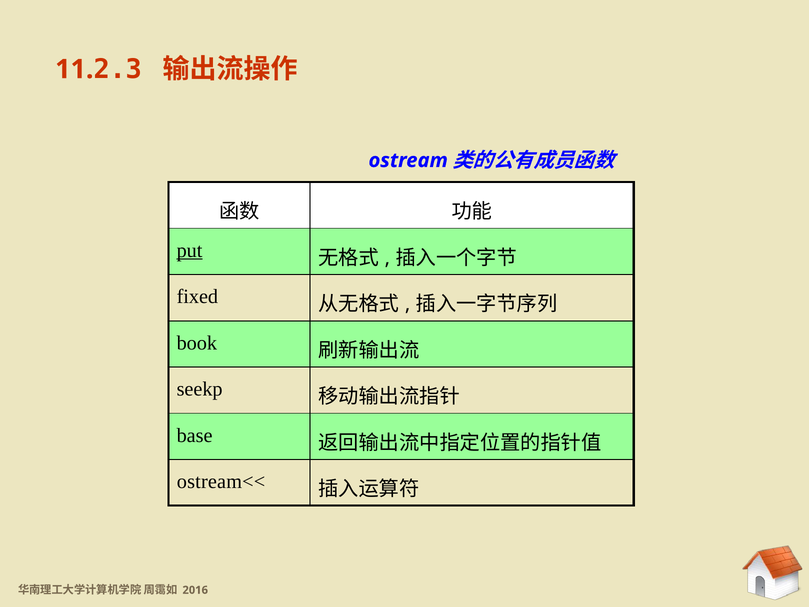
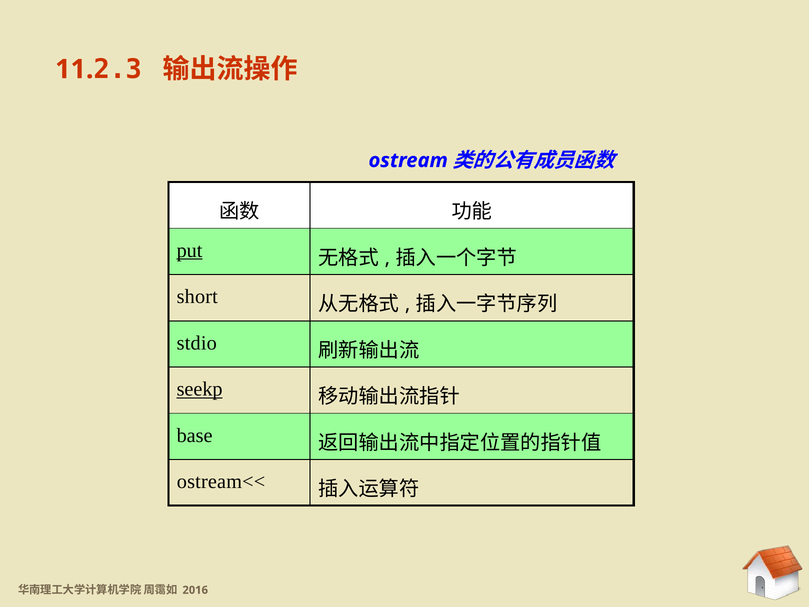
fixed: fixed -> short (197, 297)
book: book -> stdio (197, 343)
seekp underline: none -> present (200, 389)
